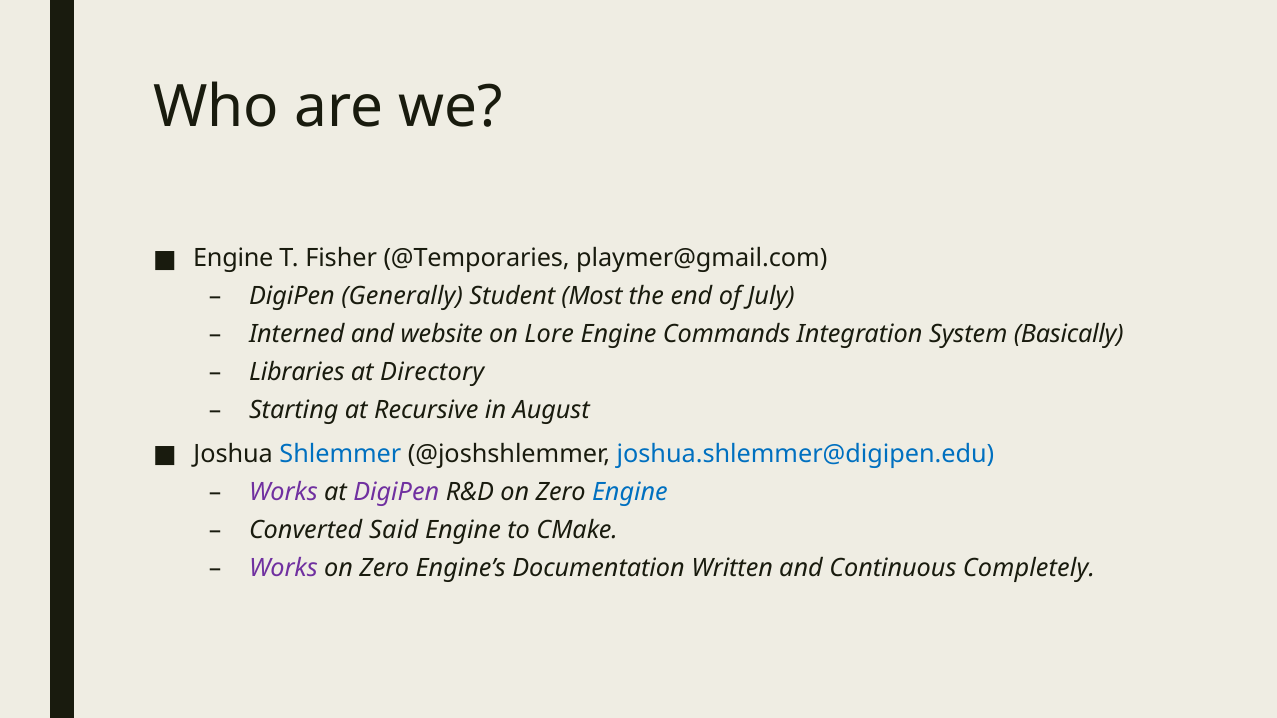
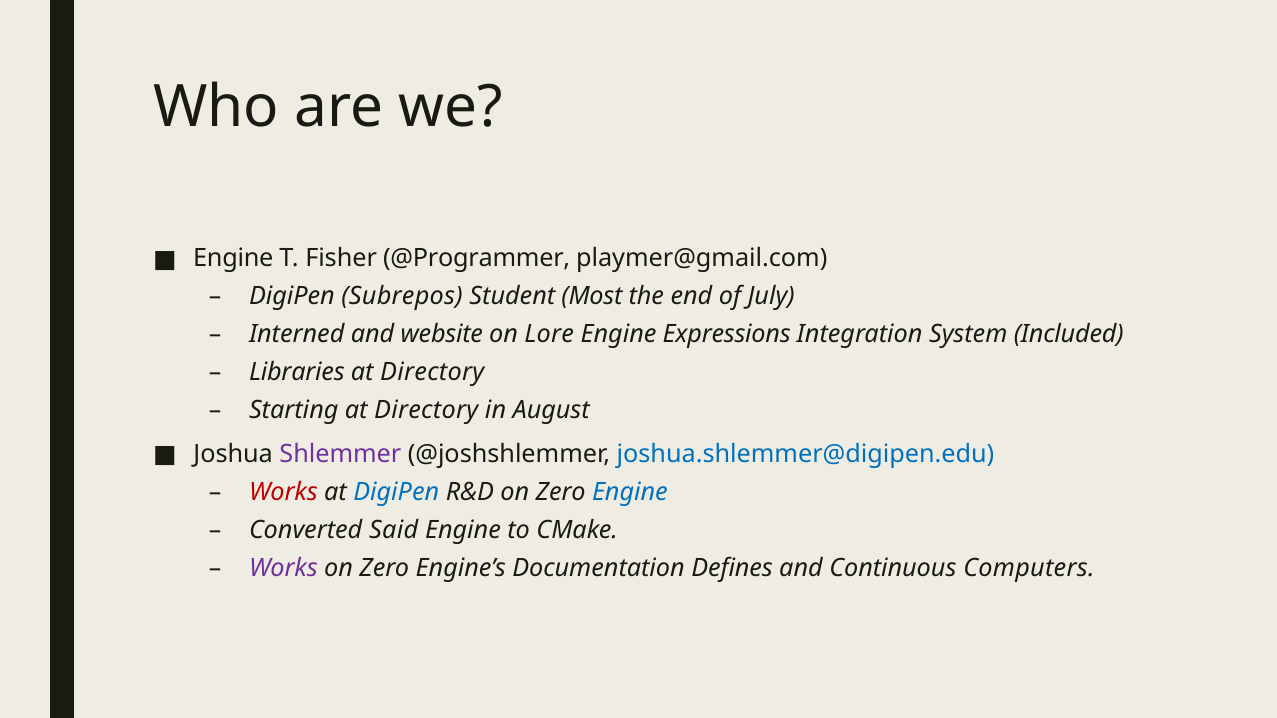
@Temporaries: @Temporaries -> @Programmer (477, 259)
Generally: Generally -> Subrepos (402, 297)
Commands: Commands -> Expressions (727, 334)
Basically: Basically -> Included (1069, 334)
Starting at Recursive: Recursive -> Directory (426, 410)
Shlemmer colour: blue -> purple (340, 454)
Works colour: purple -> red (283, 492)
DigiPen colour: purple -> blue (396, 492)
Written: Written -> Defines (732, 568)
Completely: Completely -> Computers (1029, 568)
